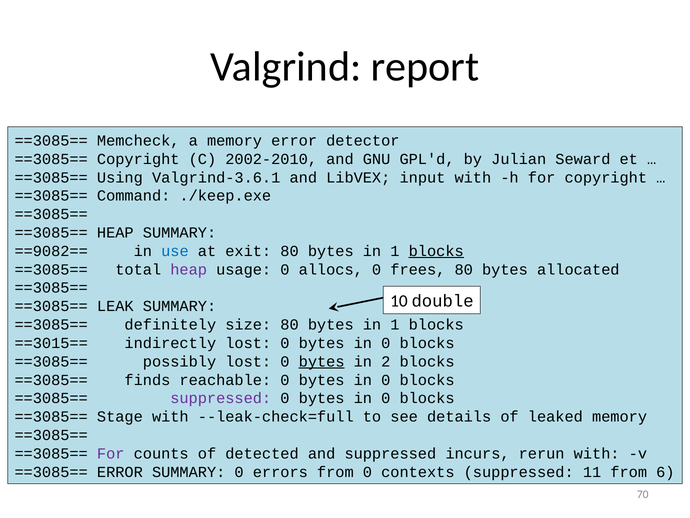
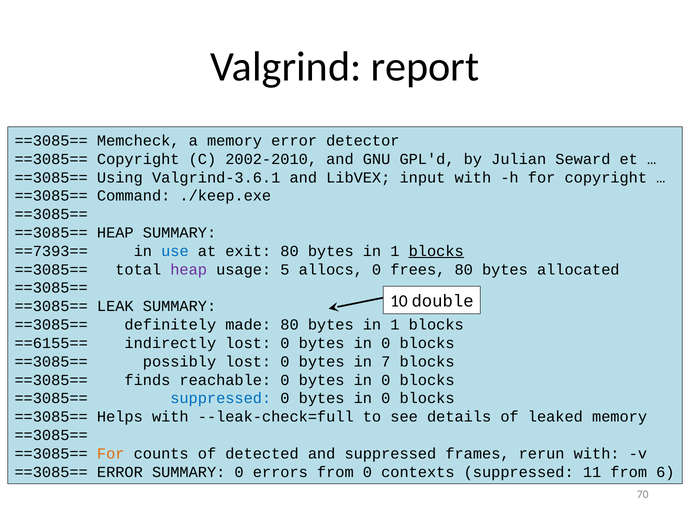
==9082==: ==9082== -> ==7393== (51, 251)
usage 0: 0 -> 5 (285, 269)
size: size -> made (248, 324)
==3015==: ==3015== -> ==6155== (51, 343)
bytes underline: present -> none (322, 361)
2: 2 -> 7 (386, 361)
suppressed colour: purple -> blue (221, 398)
Stage: Stage -> Helps (120, 416)
For colour: purple -> orange (111, 453)
incurs: incurs -> frames (478, 453)
